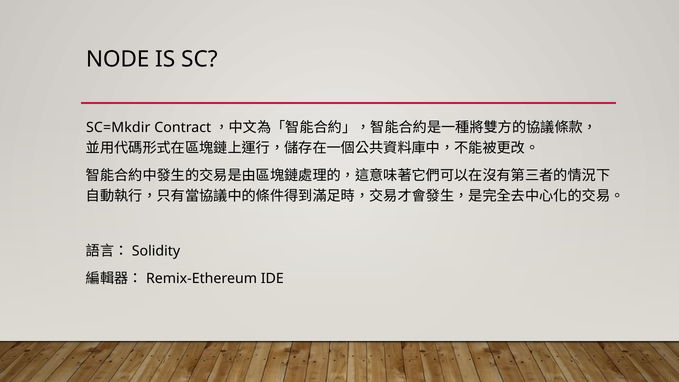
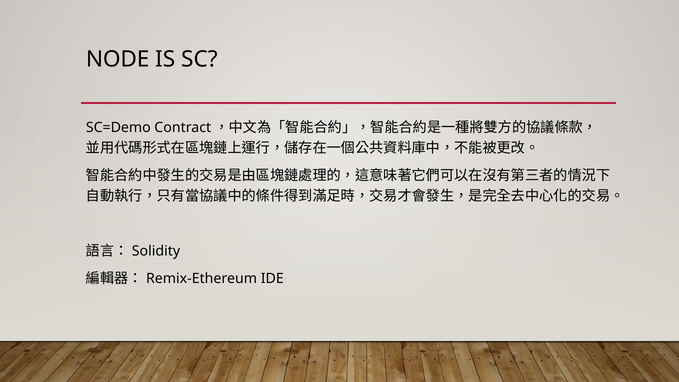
SC=Mkdir: SC=Mkdir -> SC=Demo (118, 128)
